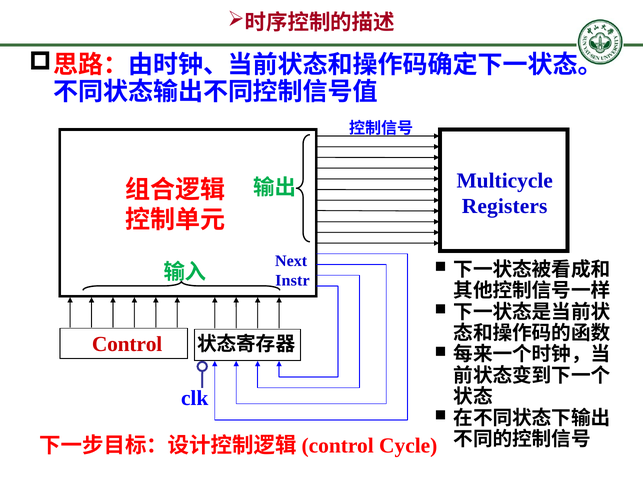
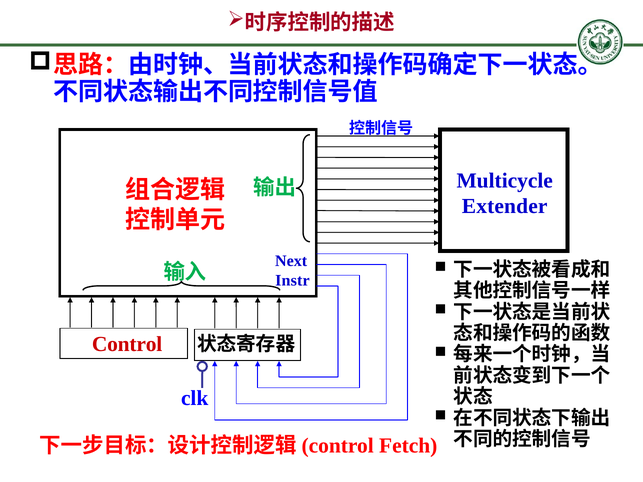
Registers: Registers -> Extender (505, 206)
Cycle: Cycle -> Fetch (408, 446)
